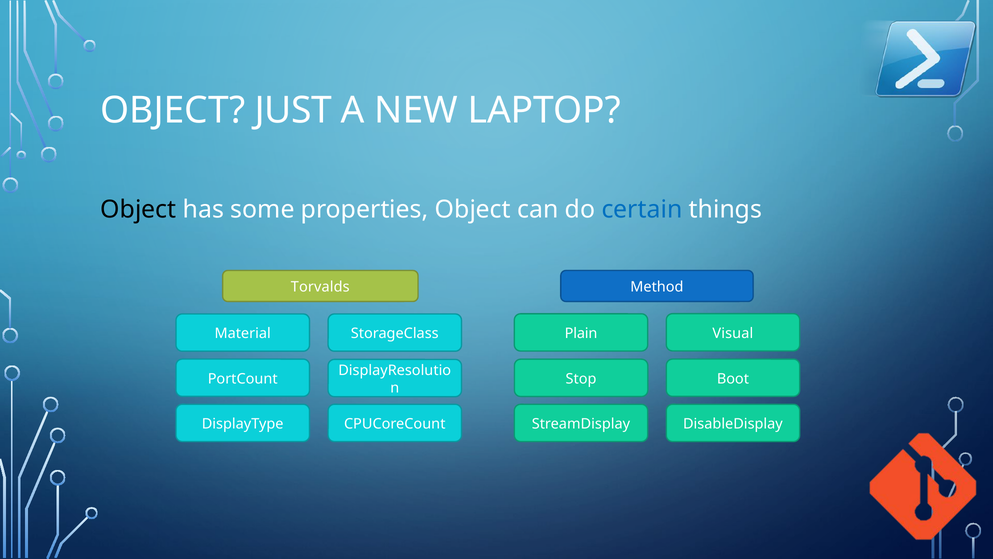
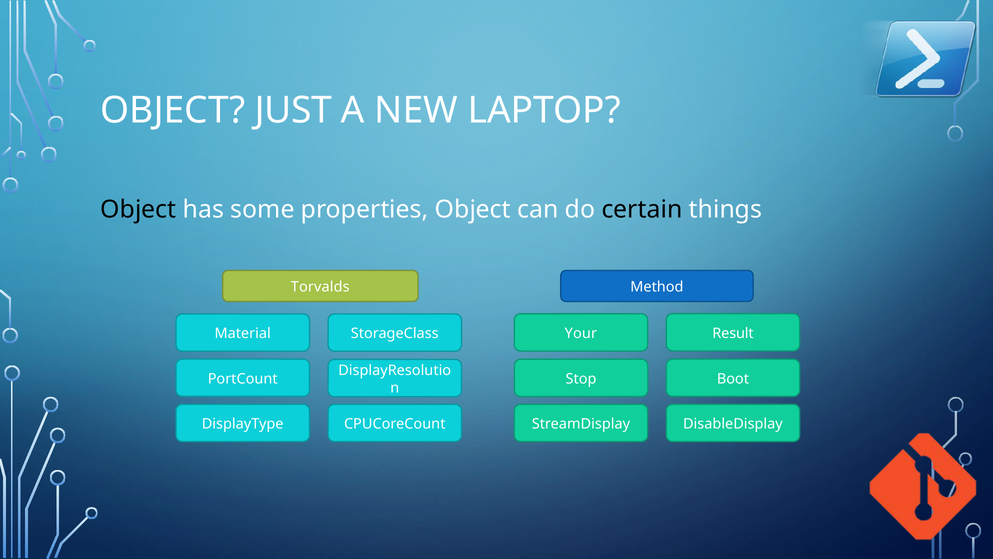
certain colour: blue -> black (642, 210)
Visual: Visual -> Result (733, 333)
Plain: Plain -> Your (581, 333)
